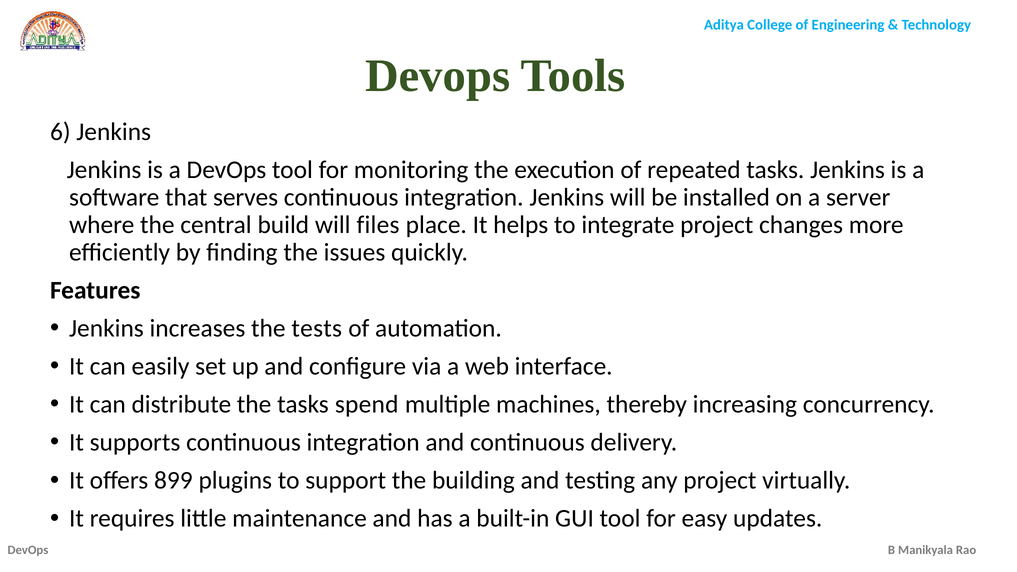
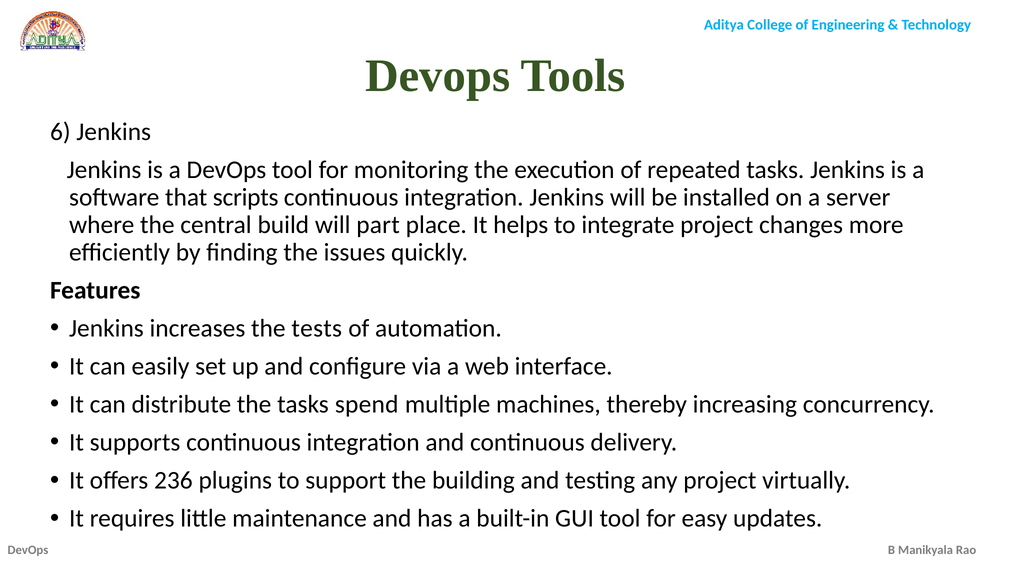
serves: serves -> scripts (246, 197)
files: files -> part (378, 225)
899: 899 -> 236 (173, 481)
